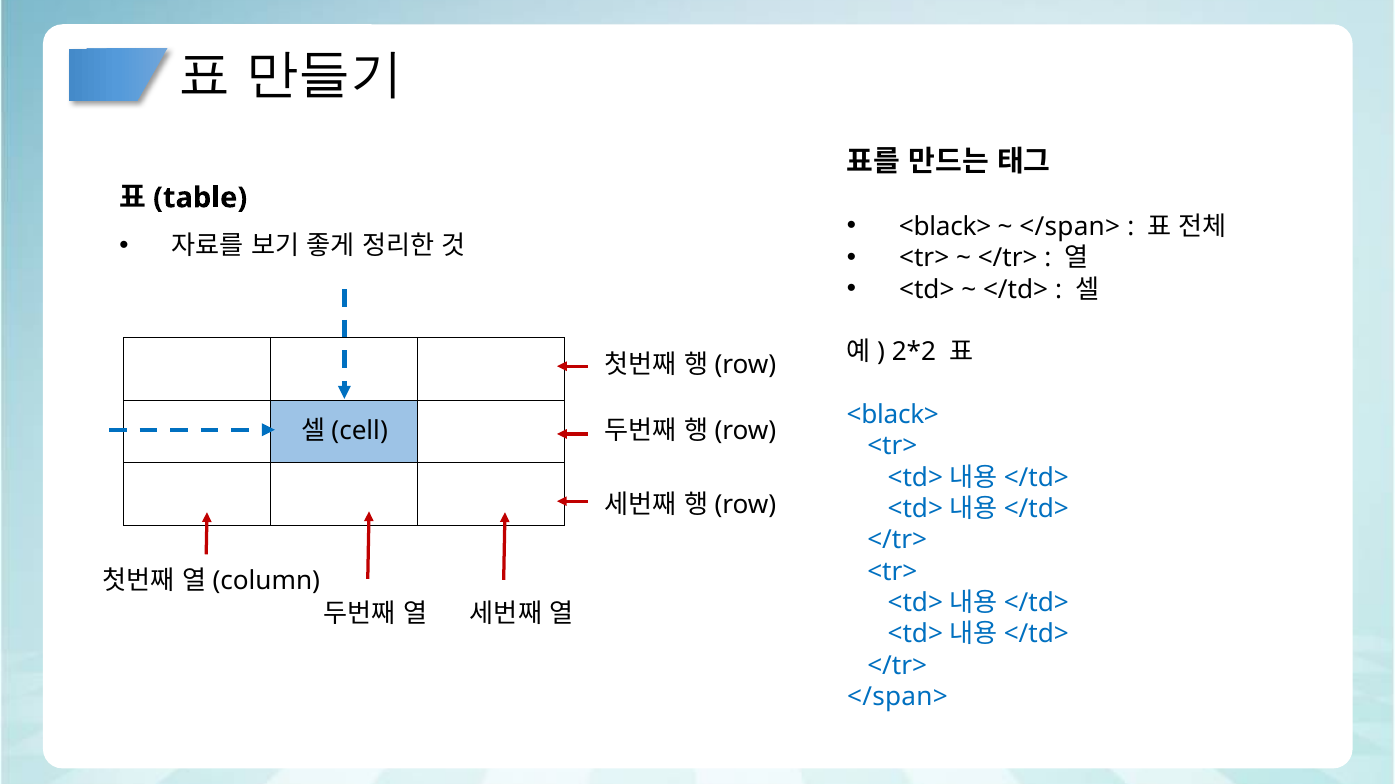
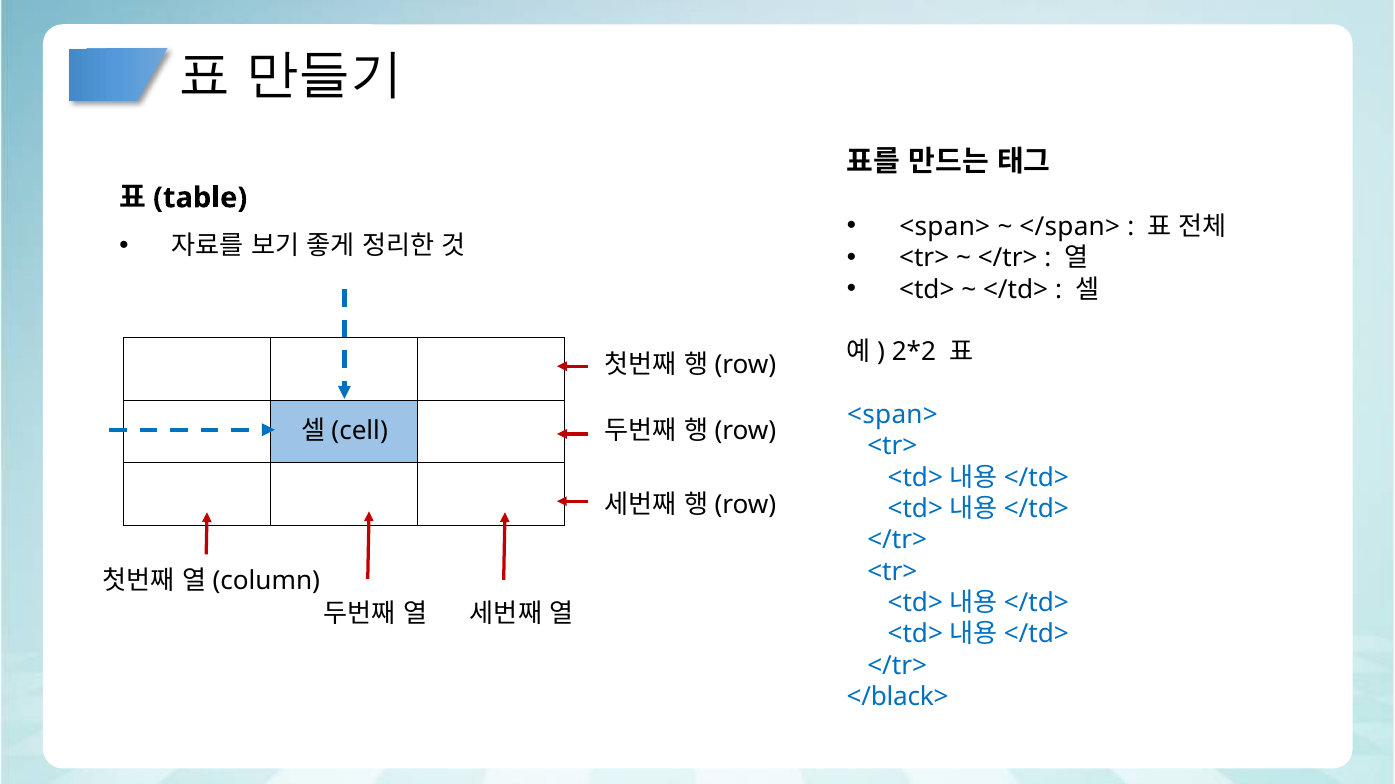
<black>: <black> -> <span> (945, 227)
<black>: <black> -> <span> (893, 415)
</span>: </span> -> </black> (898, 698)
